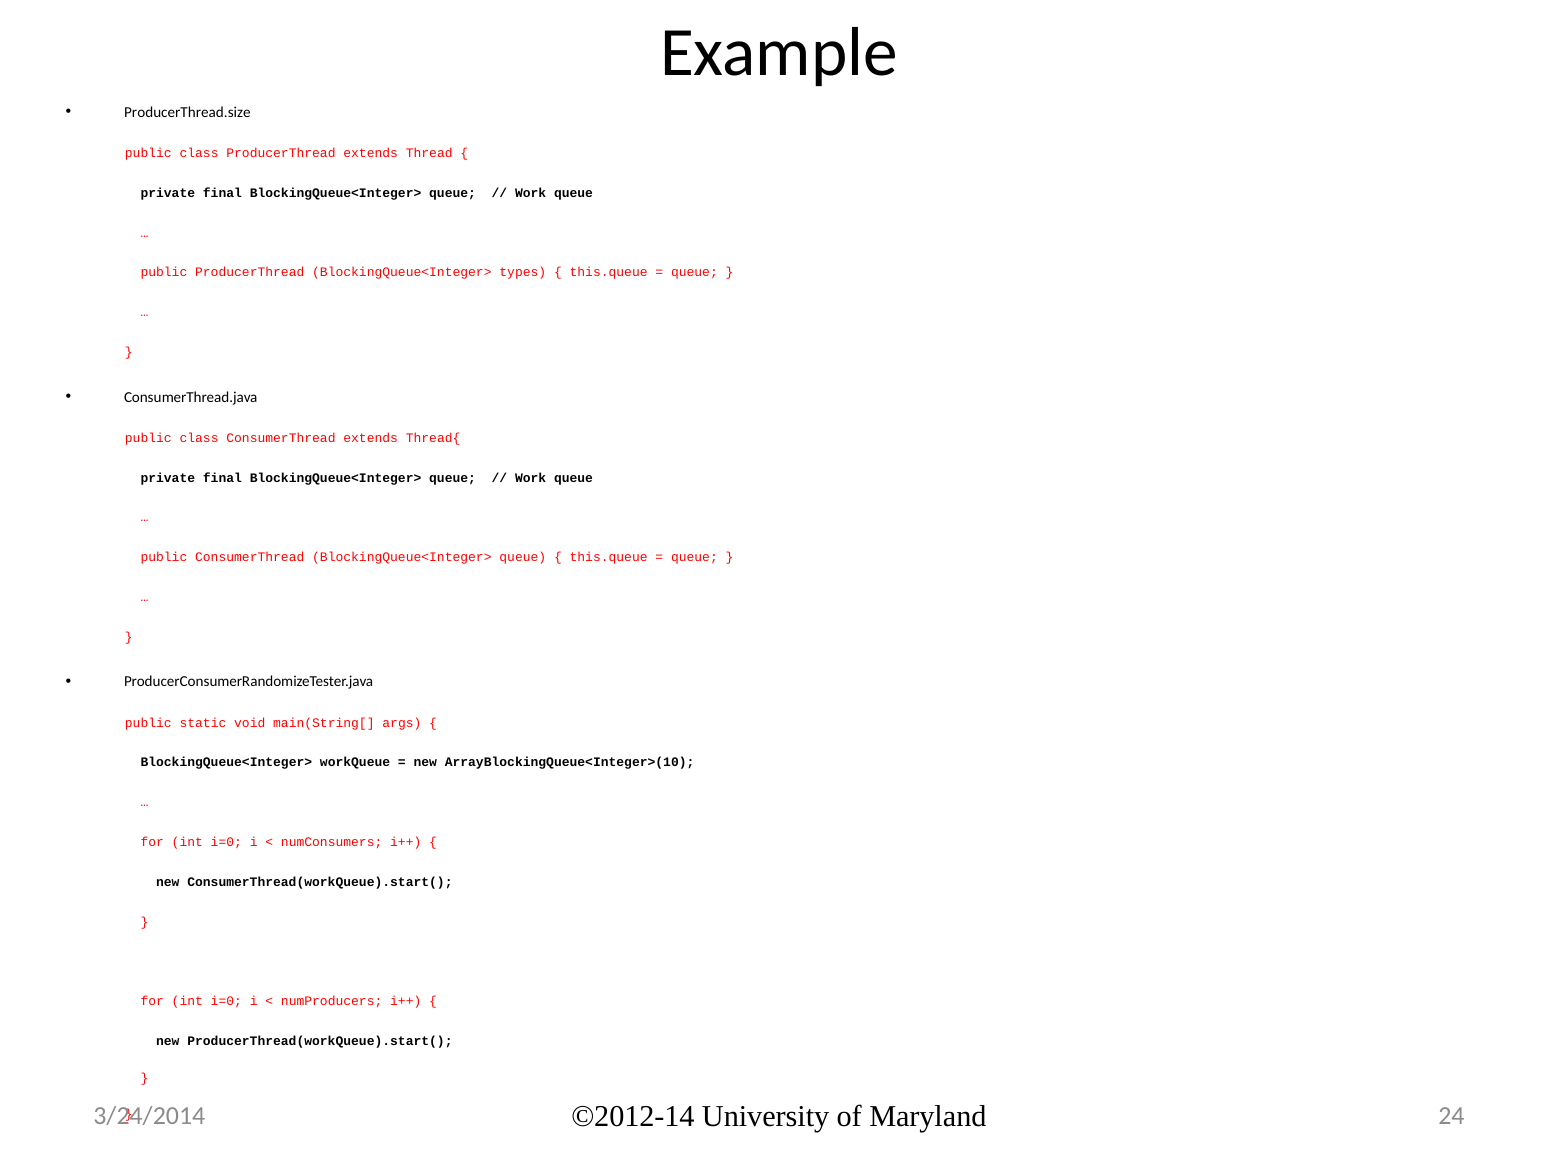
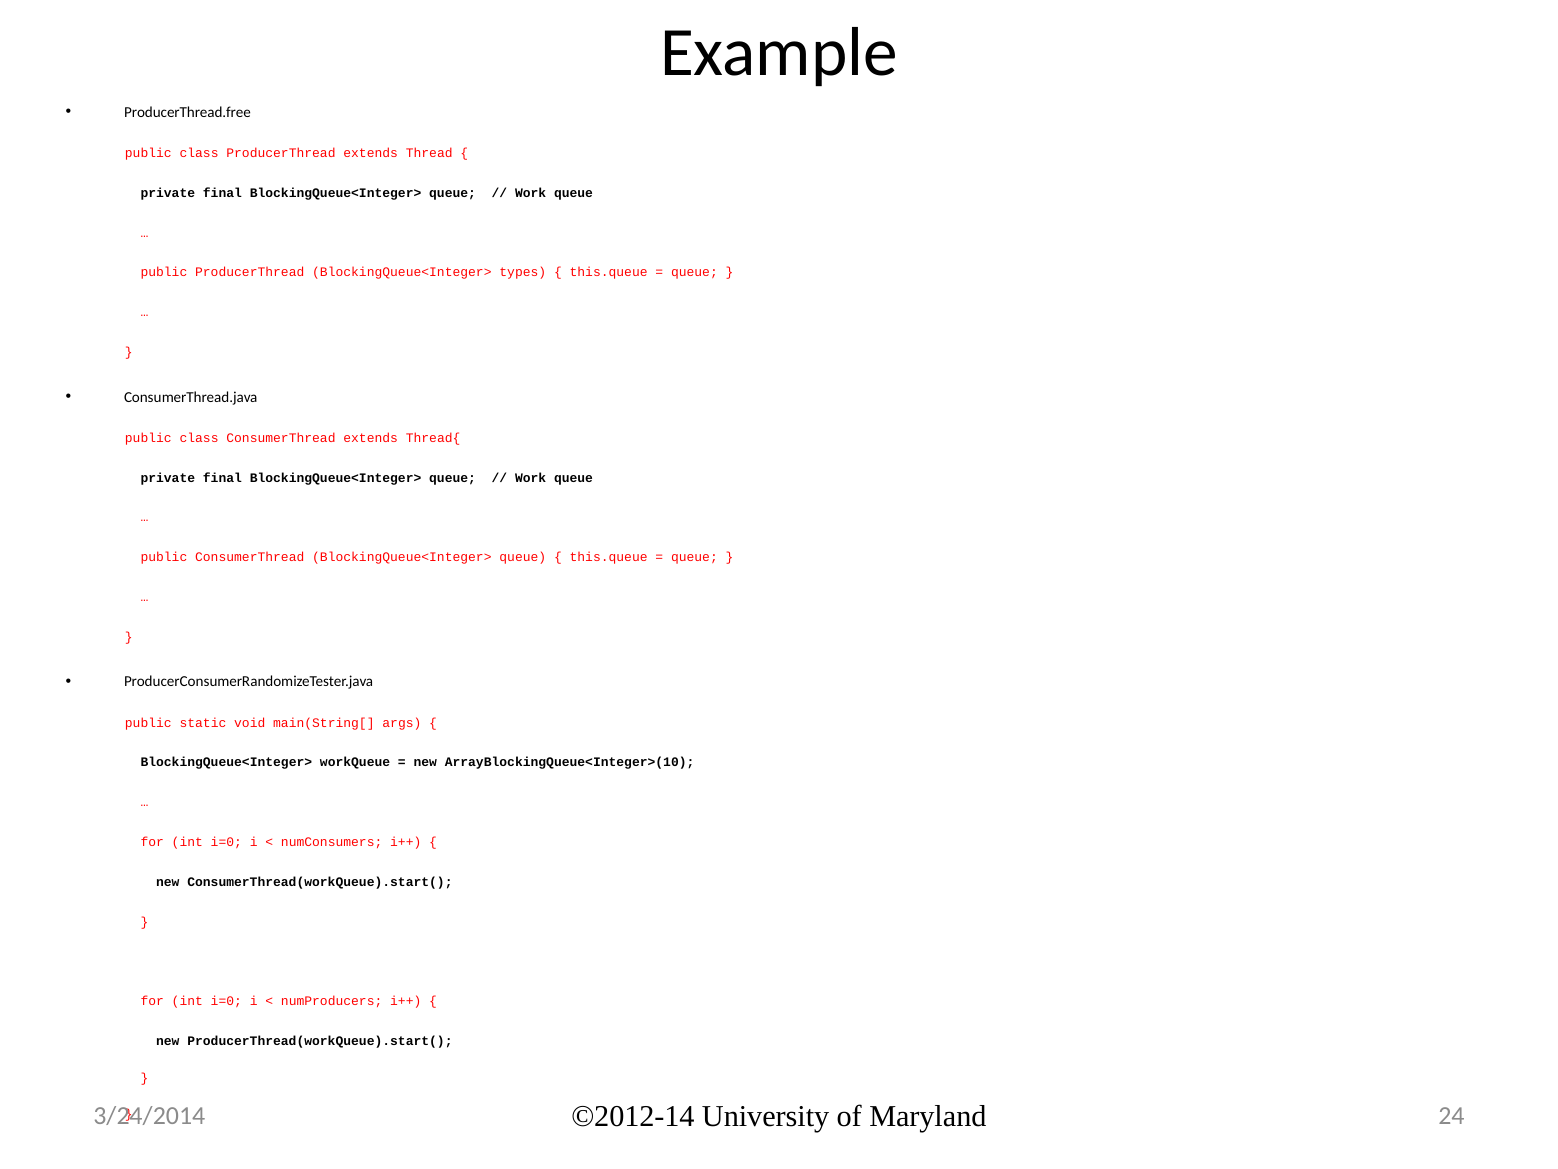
ProducerThread.size: ProducerThread.size -> ProducerThread.free (188, 112)
